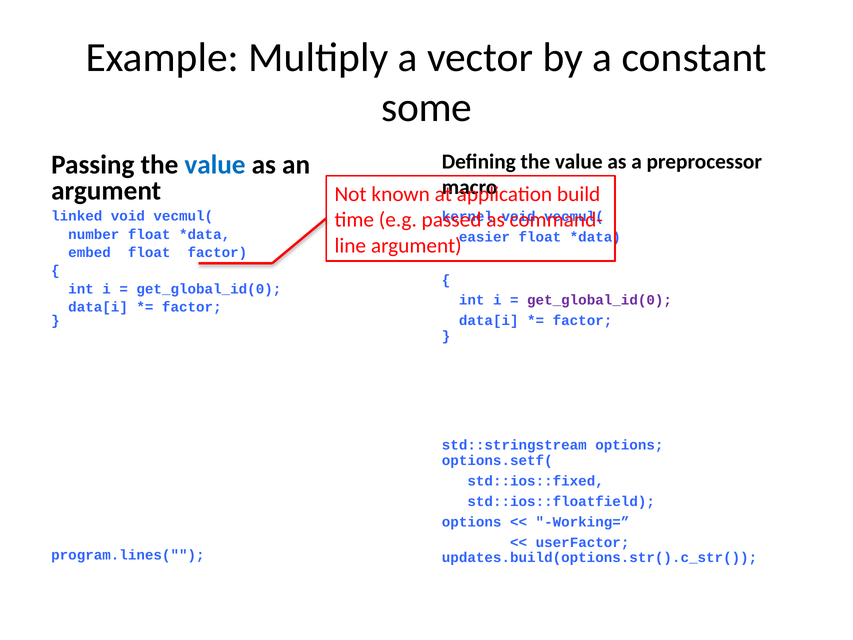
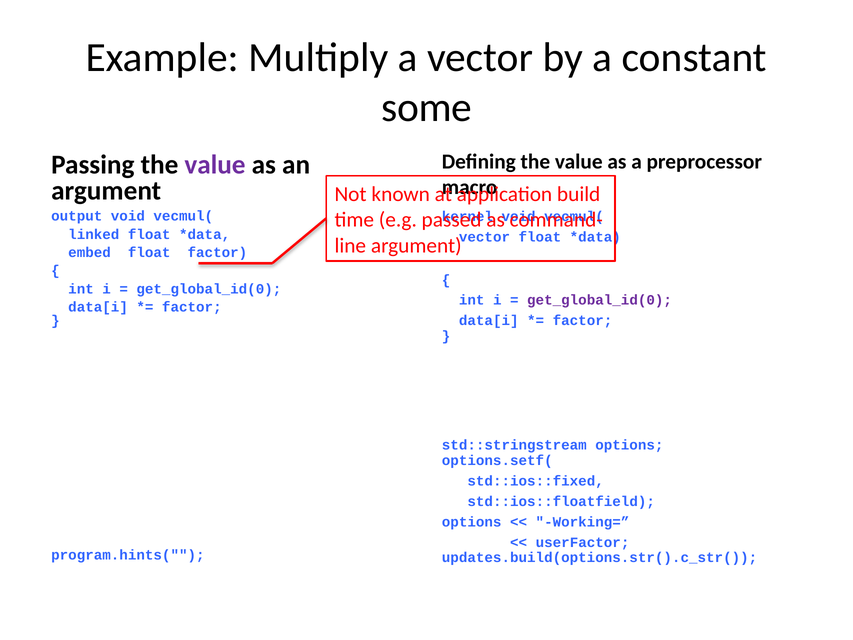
value colour: blue -> purple (215, 165)
linked: linked -> output (77, 216)
number: number -> linked (94, 234)
easier: easier -> vector (484, 237)
program.lines(: program.lines( -> program.hints( (128, 555)
